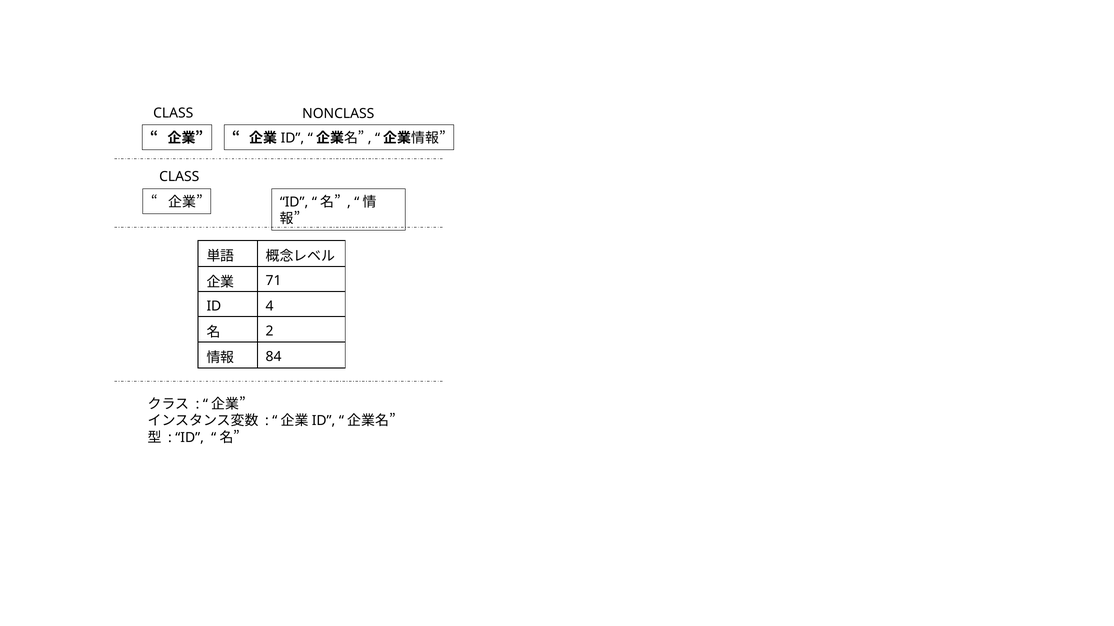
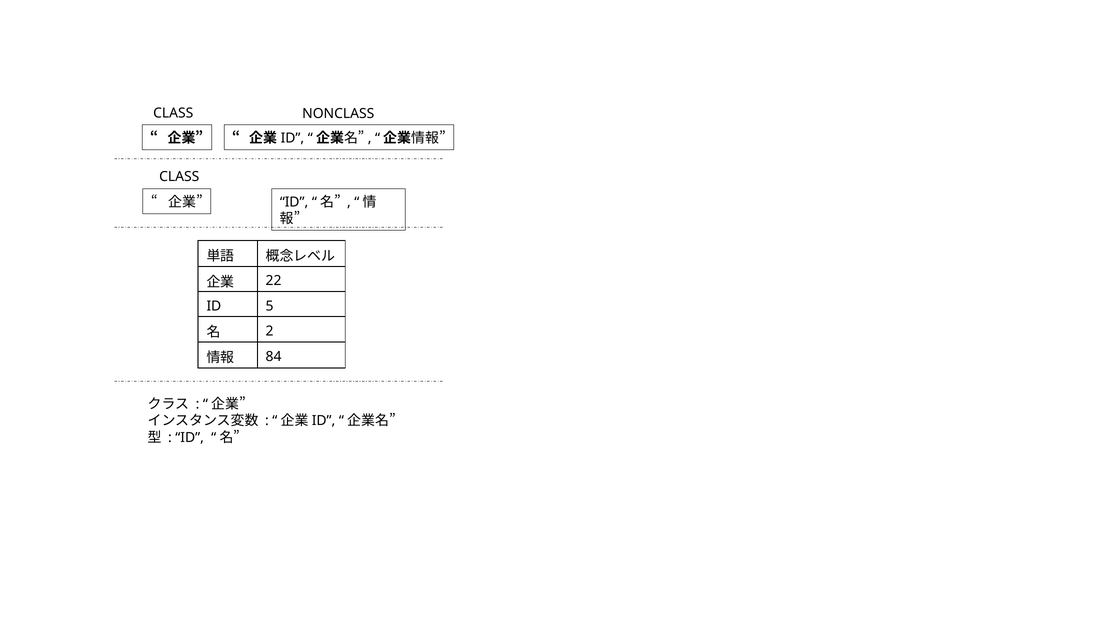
71: 71 -> 22 (274, 281)
4: 4 -> 5 (270, 306)
